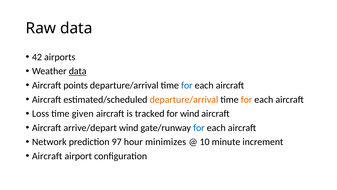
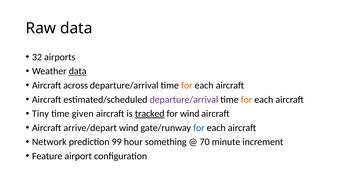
42: 42 -> 32 (37, 57)
points: points -> across (76, 85)
for colour: blue -> orange (187, 85)
departure/arrival colour: orange -> purple (184, 99)
Loss: Loss -> Tiny (40, 113)
tracked underline: none -> present (150, 113)
97: 97 -> 99 (117, 142)
minimizes: minimizes -> something (166, 142)
10: 10 -> 70 (205, 142)
Aircraft: Aircraft -> Feature (47, 156)
